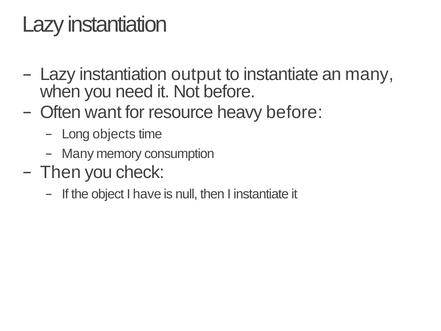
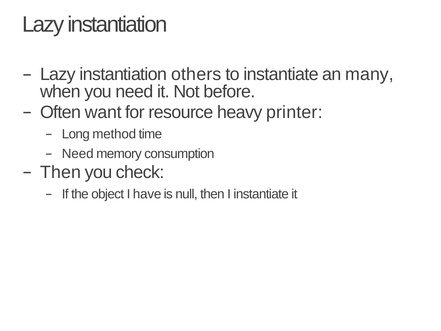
output: output -> others (196, 74)
heavy before: before -> printer (294, 112)
objects: objects -> method (114, 134)
Many: Many -> Need (78, 154)
